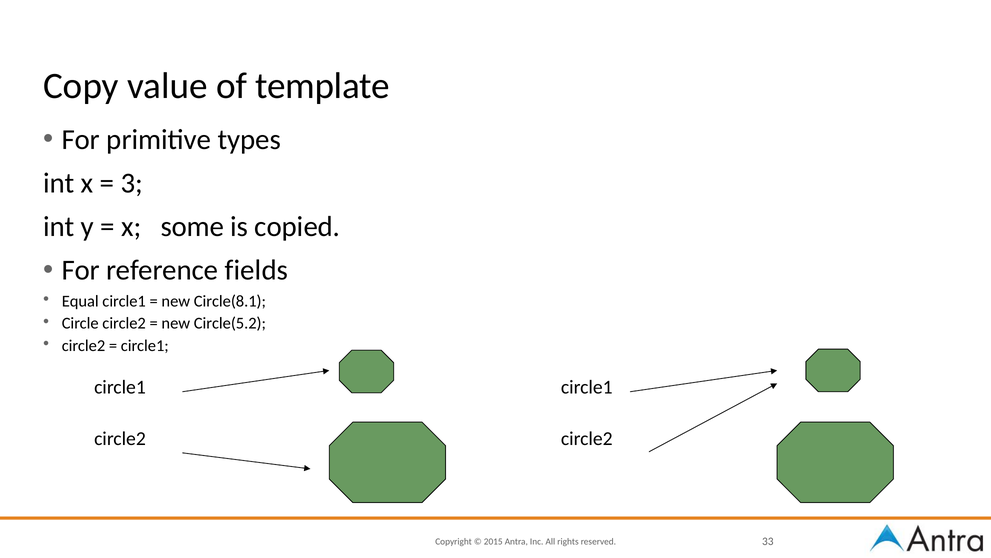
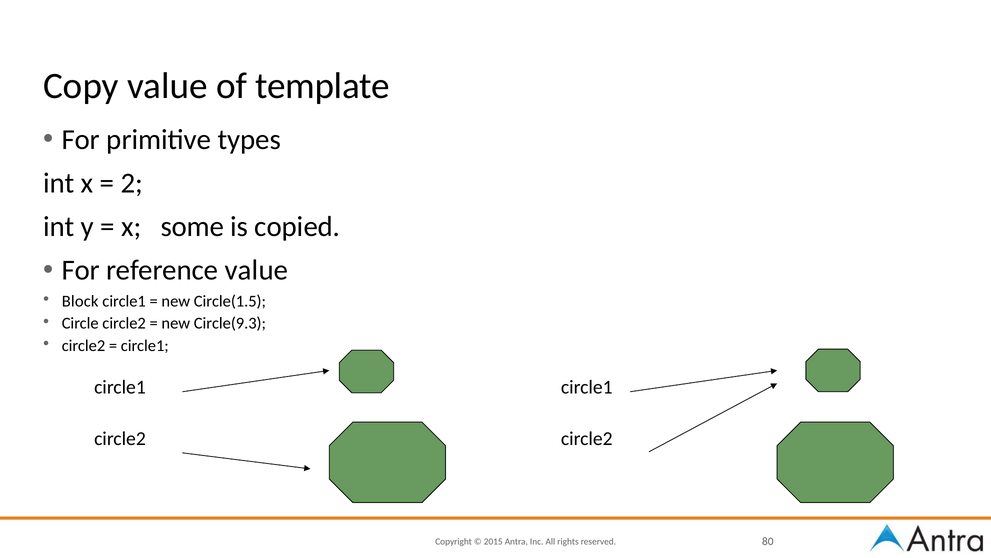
3: 3 -> 2 (132, 183)
reference fields: fields -> value (257, 270)
Equal: Equal -> Block (80, 301)
Circle(8.1: Circle(8.1 -> Circle(1.5 (230, 301)
Circle(5.2: Circle(5.2 -> Circle(9.3 (230, 323)
33: 33 -> 80 (768, 541)
